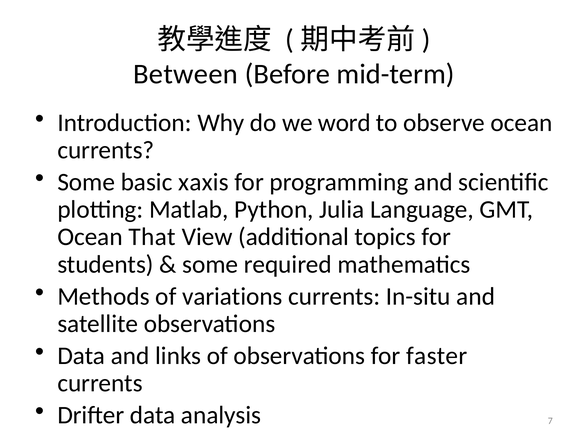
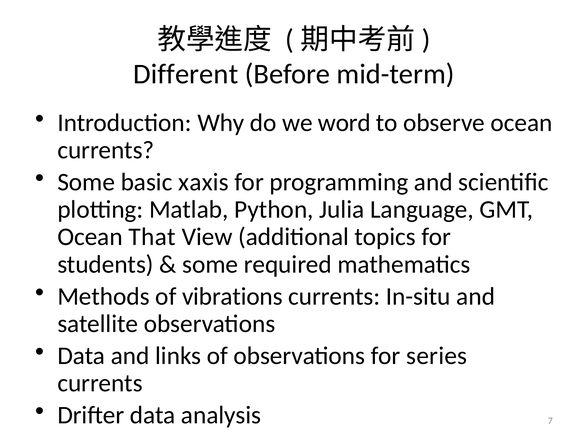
Between: Between -> Different (186, 74)
variations: variations -> vibrations (232, 296)
faster: faster -> series (437, 356)
